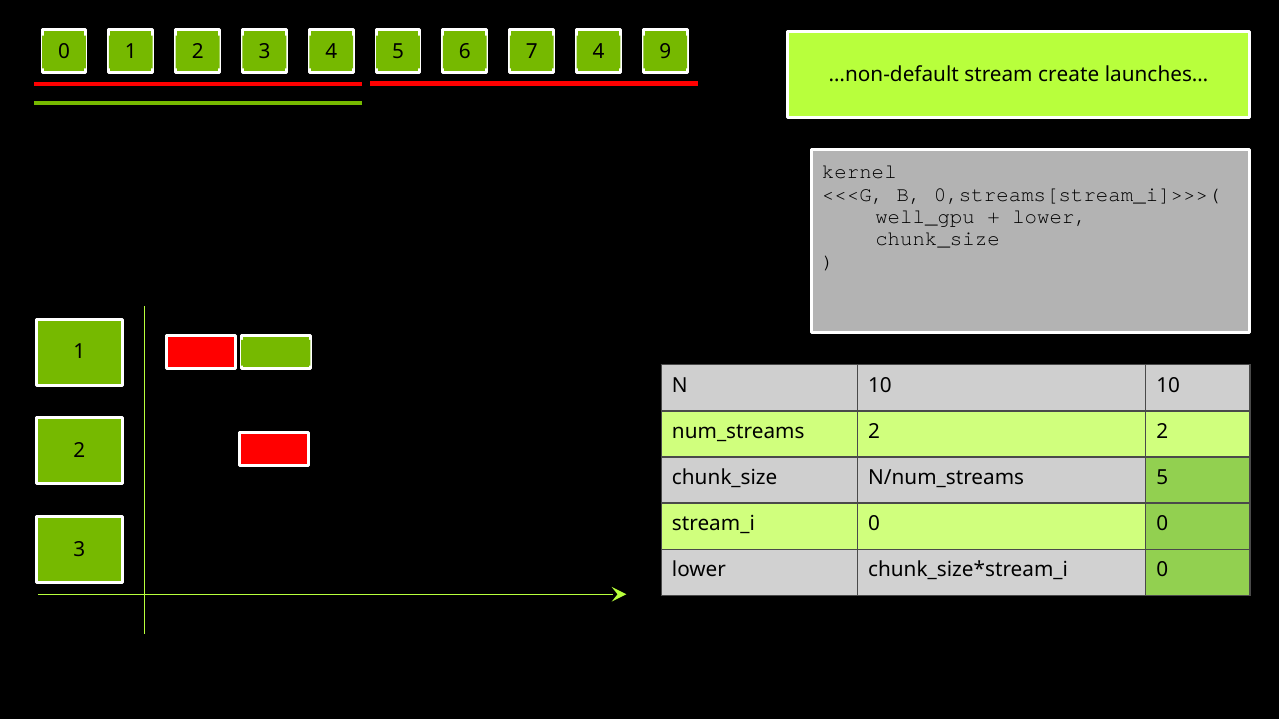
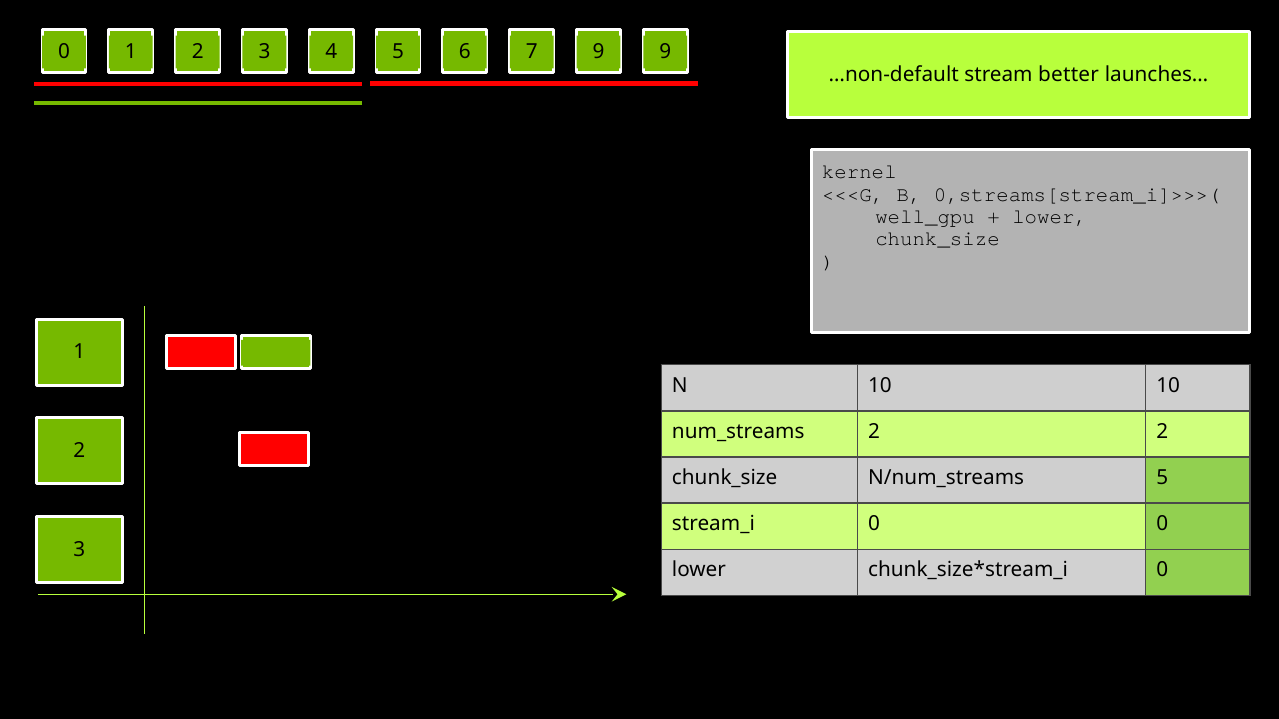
7 4: 4 -> 9 (599, 52)
create: create -> better (1069, 74)
